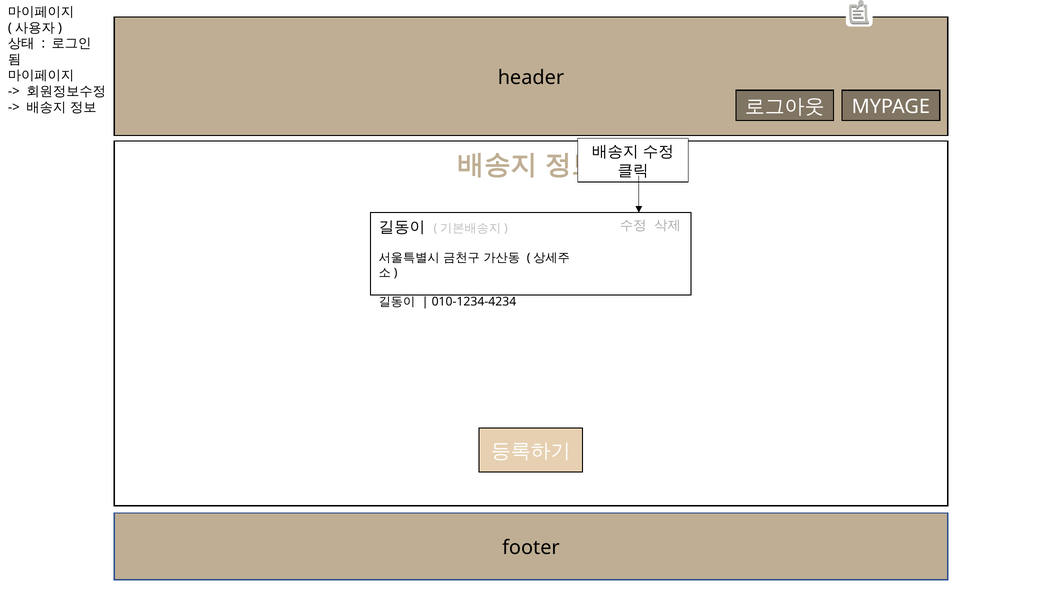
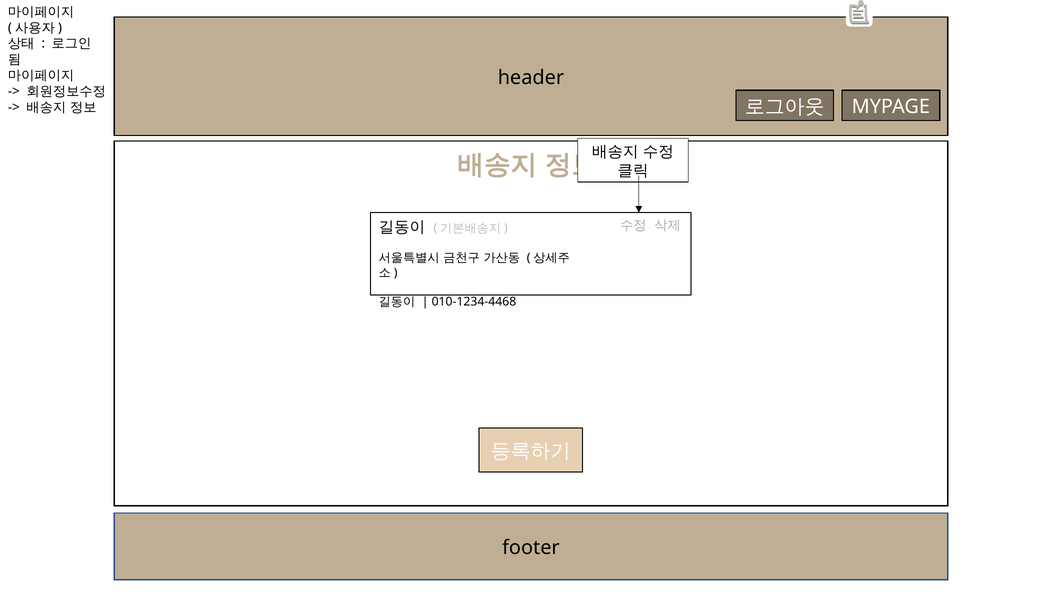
010-1234-4234: 010-1234-4234 -> 010-1234-4468 (474, 302)
